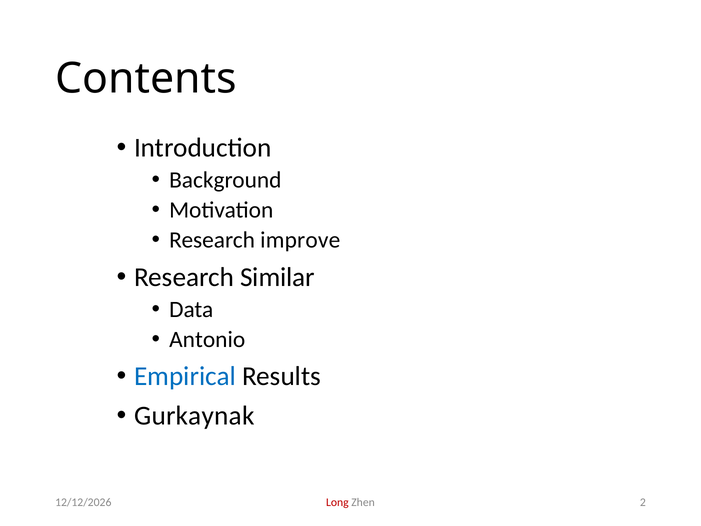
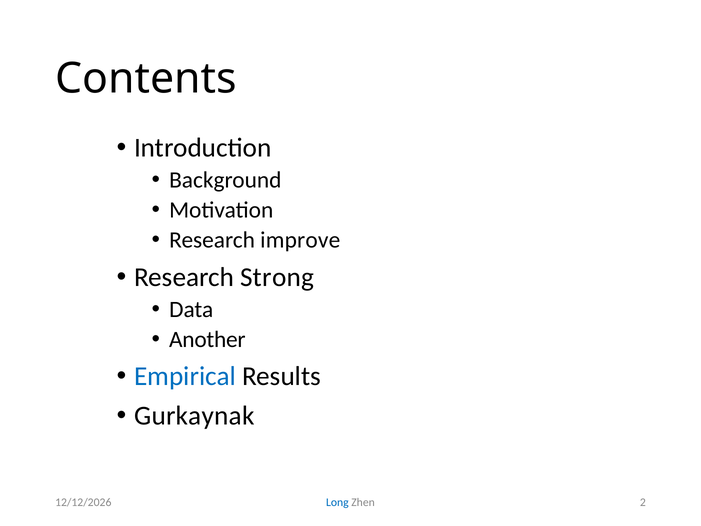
Similar: Similar -> Strong (277, 277)
Antonio: Antonio -> Another (207, 339)
Long colour: red -> blue (337, 502)
